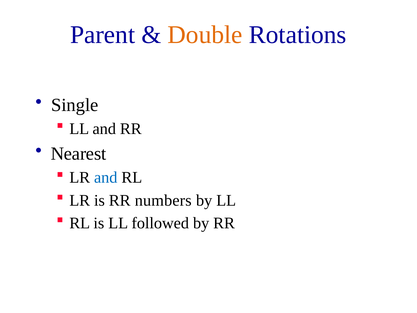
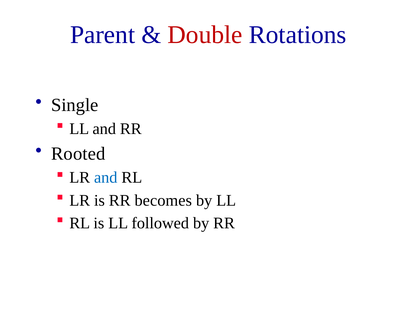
Double colour: orange -> red (205, 35)
Nearest: Nearest -> Rooted (78, 154)
numbers: numbers -> becomes (163, 200)
